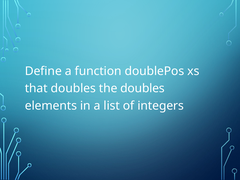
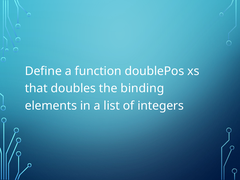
the doubles: doubles -> binding (142, 88)
